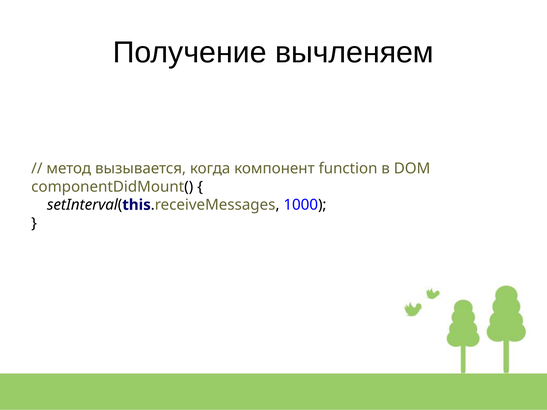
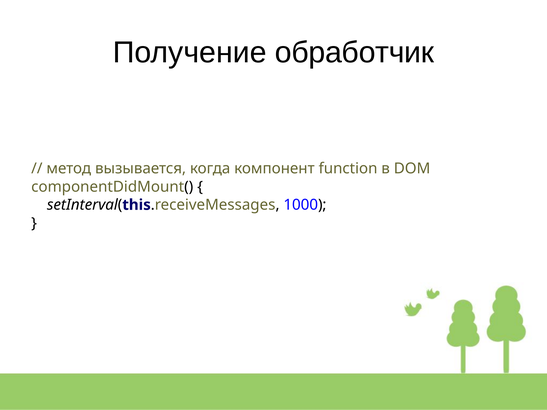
вычленяем: вычленяем -> обработчик (355, 53)
